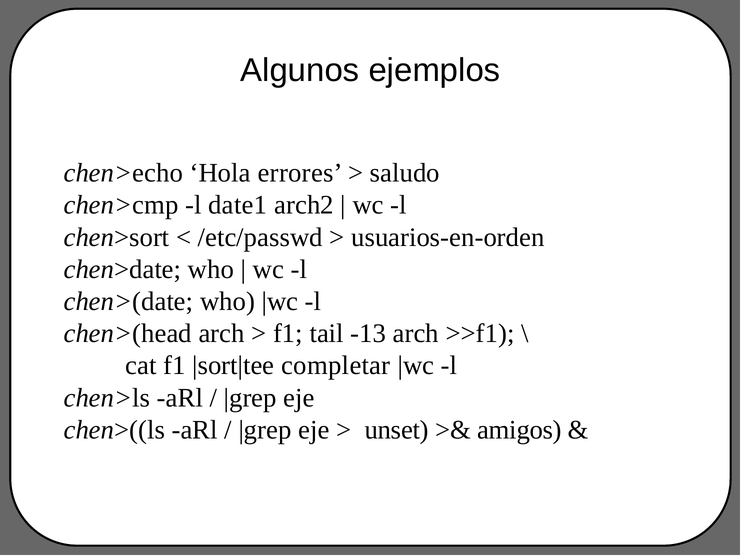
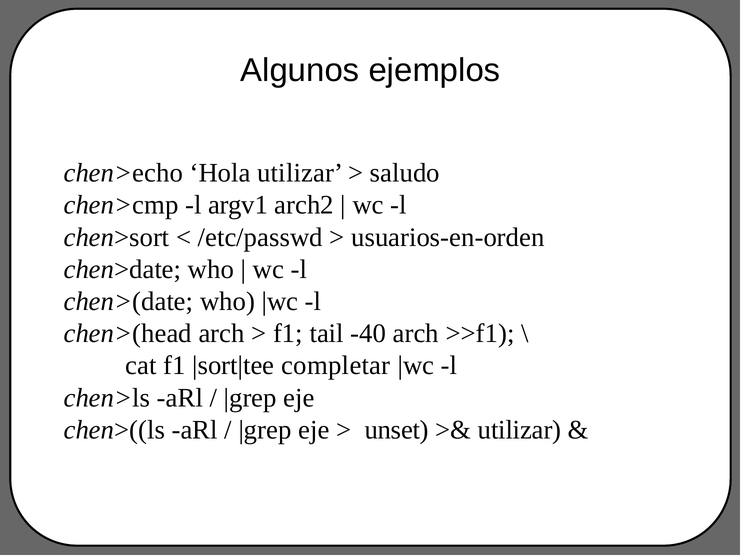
Hola errores: errores -> utilizar (300, 173)
date1: date1 -> argv1 (238, 205)
-13: -13 -> -40 (368, 333)
amigos: amigos -> utilizar (520, 430)
